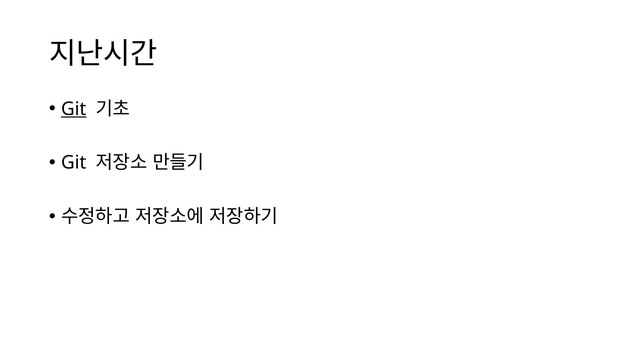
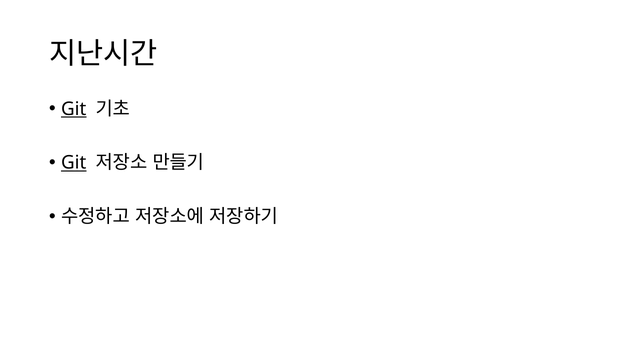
Git underline: none -> present (74, 163)
